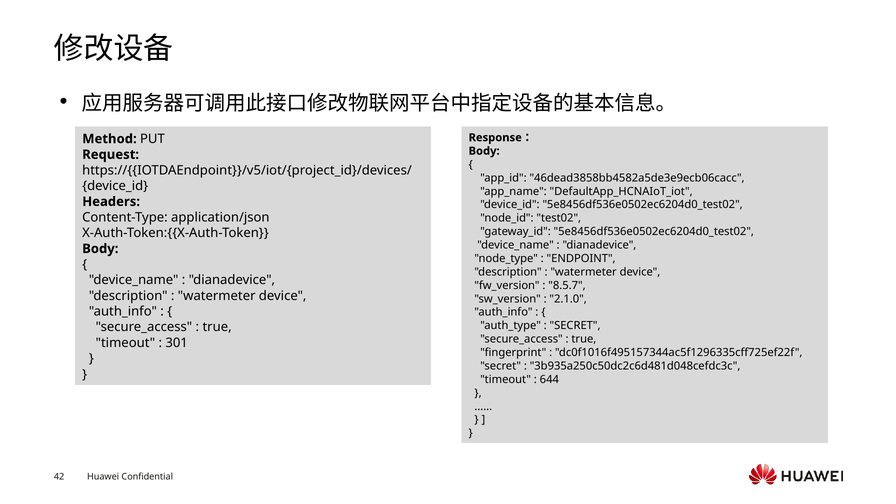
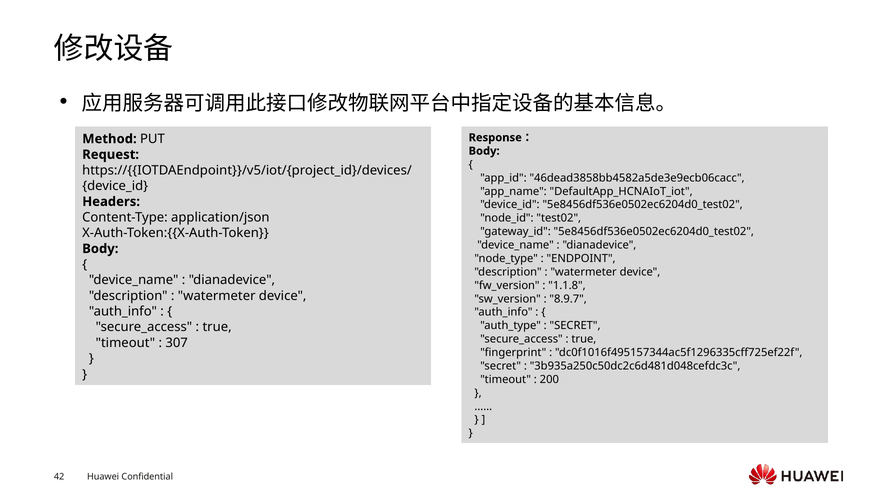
8.5.7: 8.5.7 -> 1.1.8 (567, 285)
2.1.0: 2.1.0 -> 8.9.7 (568, 299)
301: 301 -> 307 (177, 343)
644: 644 -> 200 (549, 379)
